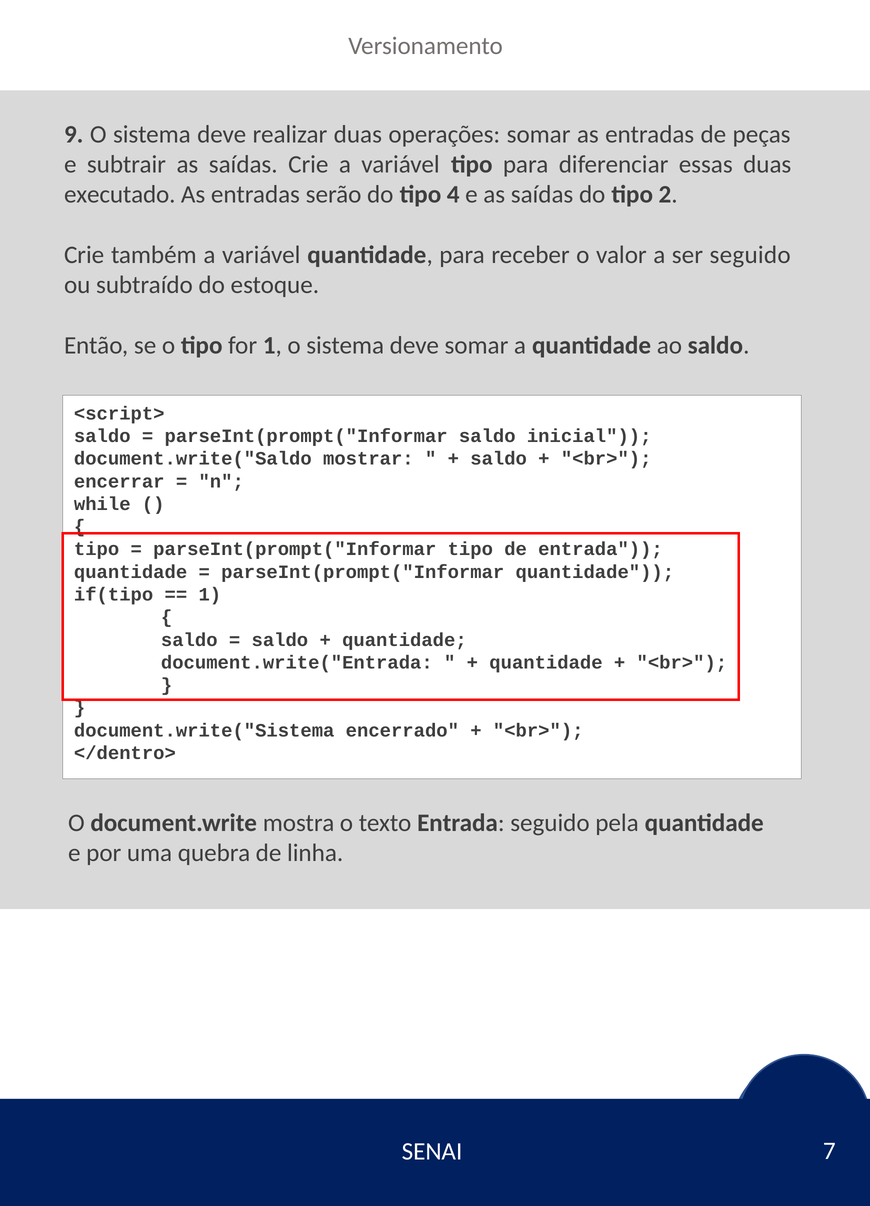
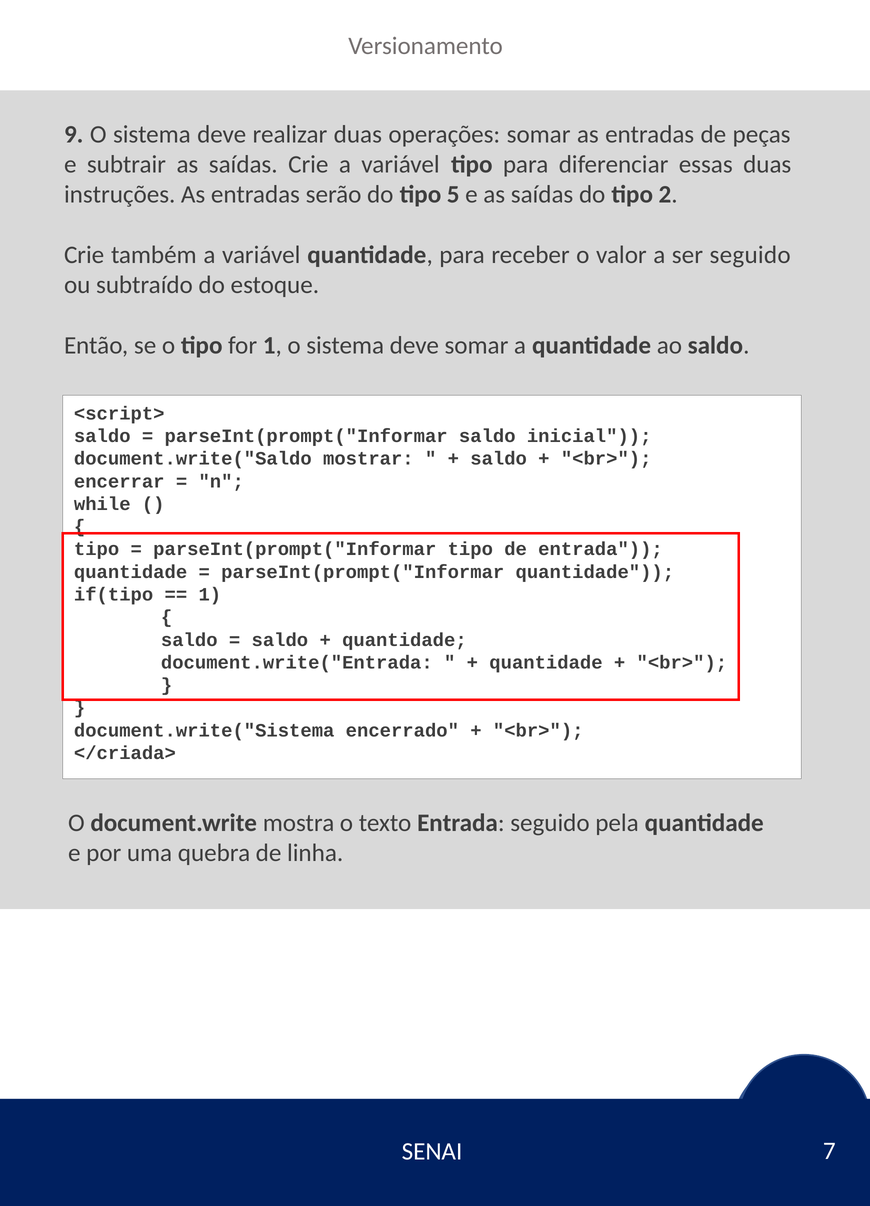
executado: executado -> instruções (120, 195)
4: 4 -> 5 (453, 195)
</dentro>: </dentro> -> </criada> (125, 754)
